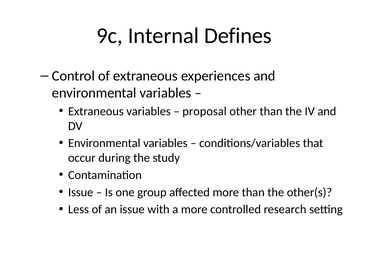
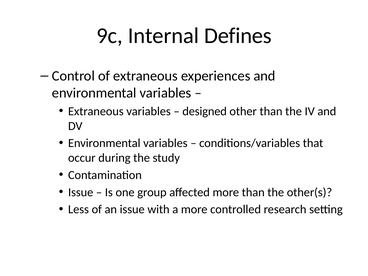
proposal: proposal -> designed (205, 111)
